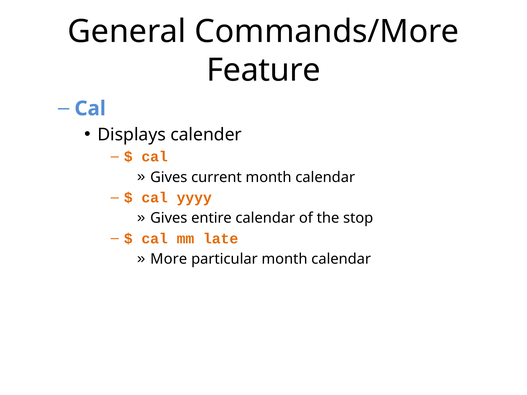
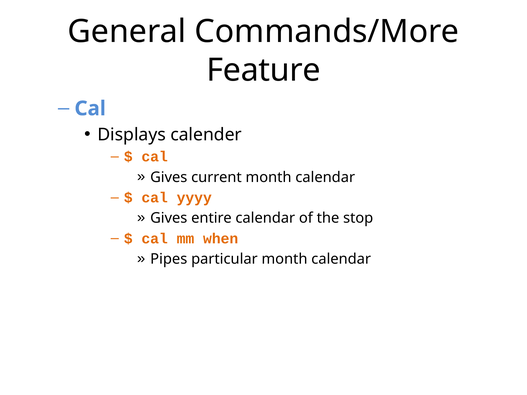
late: late -> when (221, 239)
More: More -> Pipes (169, 259)
